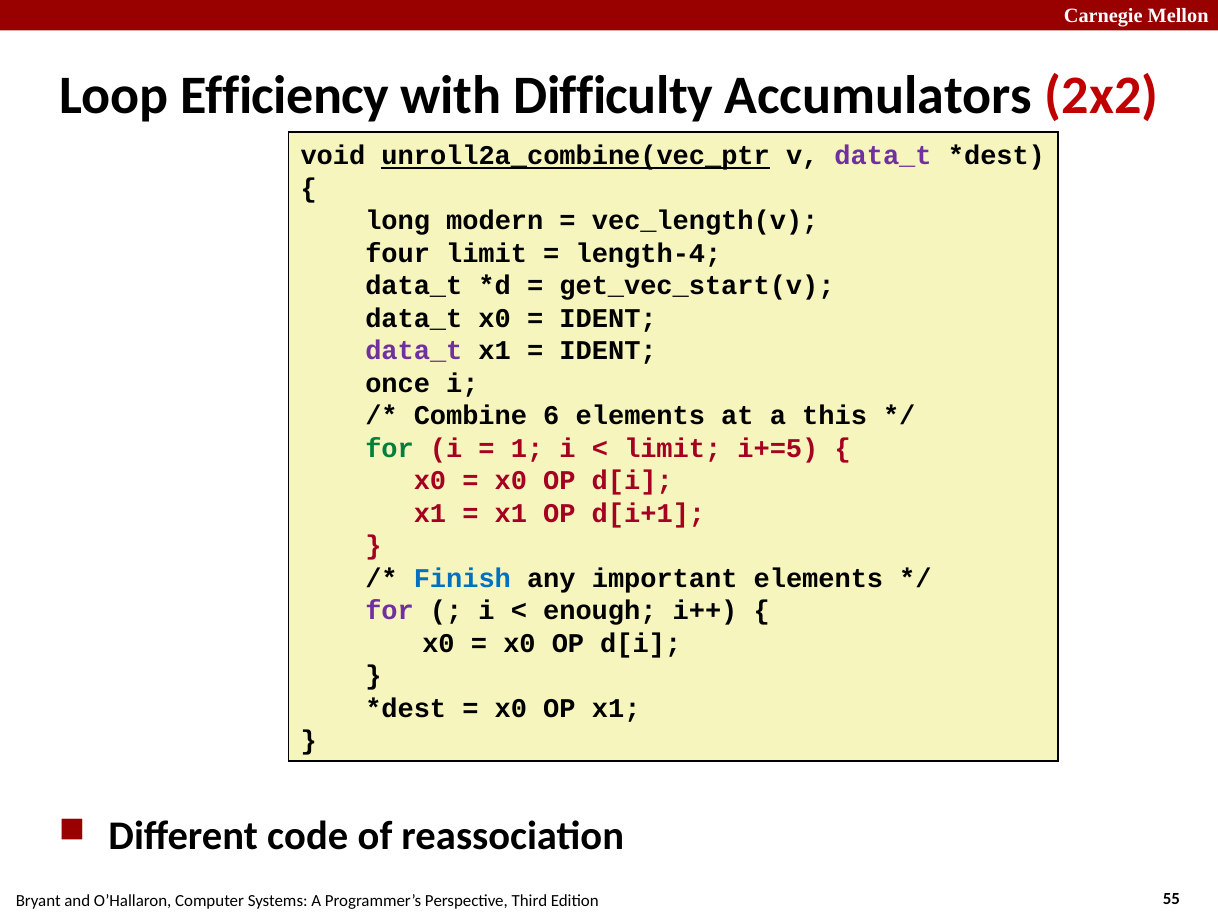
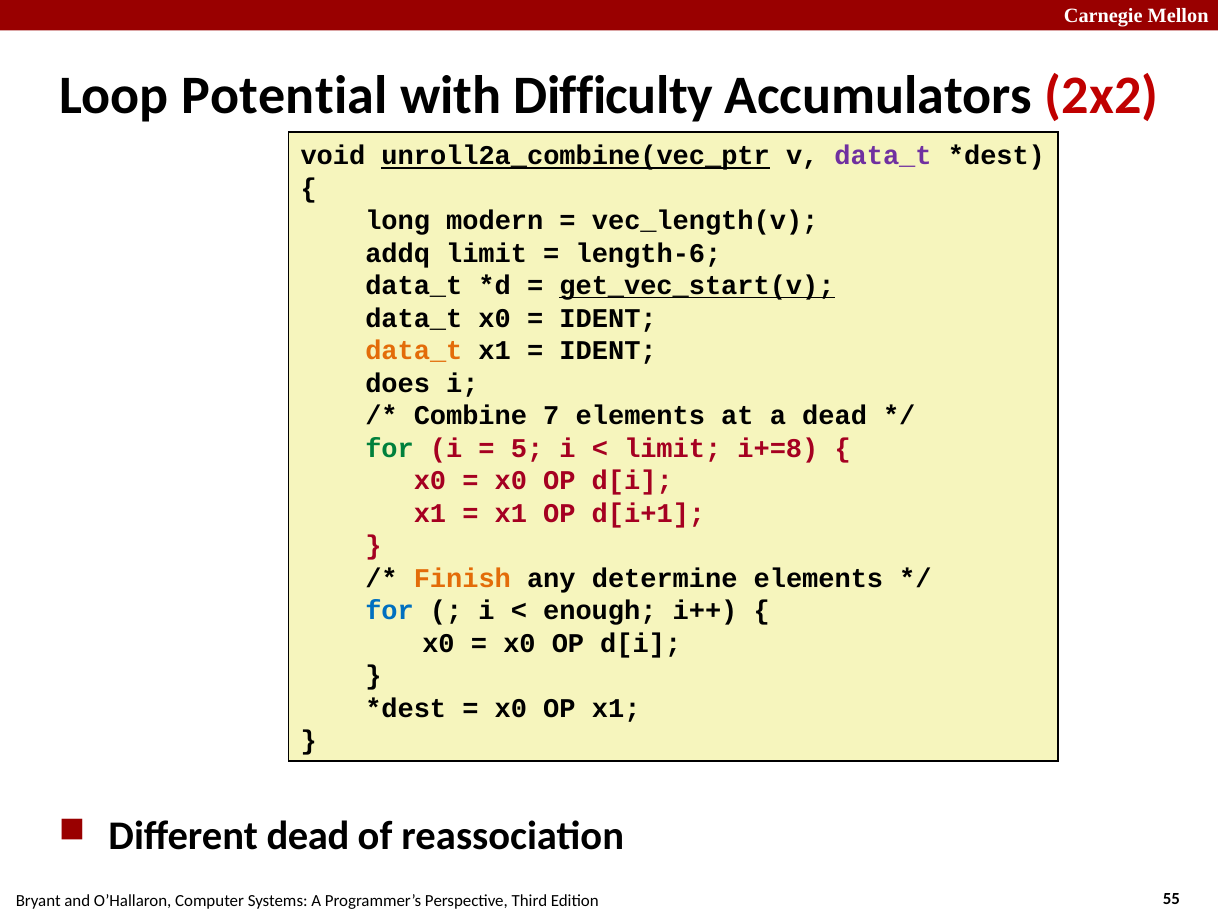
Efficiency: Efficiency -> Potential (284, 95)
four: four -> addq (398, 253)
length-4: length-4 -> length-6 (649, 253)
get_vec_start(v underline: none -> present (697, 286)
data_t colour: purple -> orange (414, 351)
once: once -> does (398, 383)
6: 6 -> 7 (551, 416)
a this: this -> dead (835, 416)
1: 1 -> 5 (527, 448)
i+=5: i+=5 -> i+=8 (778, 448)
Finish colour: blue -> orange (462, 578)
important: important -> determine (665, 578)
for colour: purple -> blue (390, 610)
Different code: code -> dead (308, 835)
